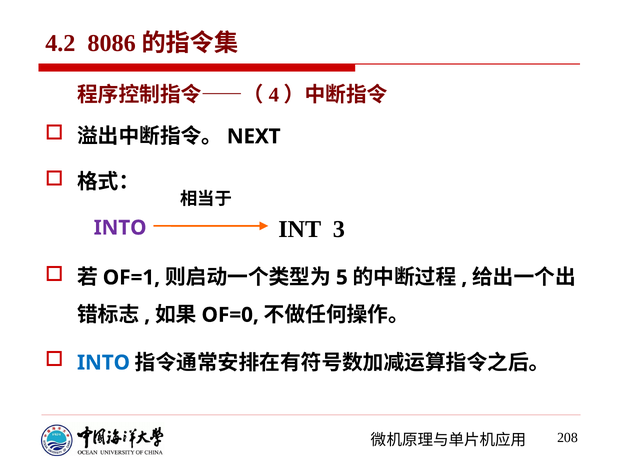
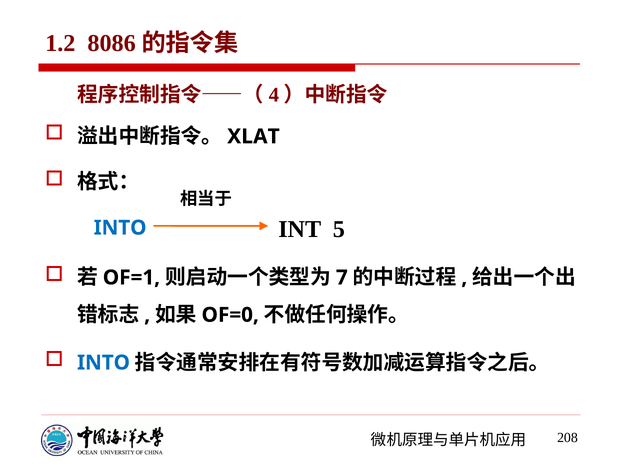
4.2: 4.2 -> 1.2 (60, 43)
NEXT: NEXT -> XLAT (253, 136)
3: 3 -> 5 (339, 229)
INTO colour: purple -> blue (120, 228)
5: 5 -> 7 (342, 277)
